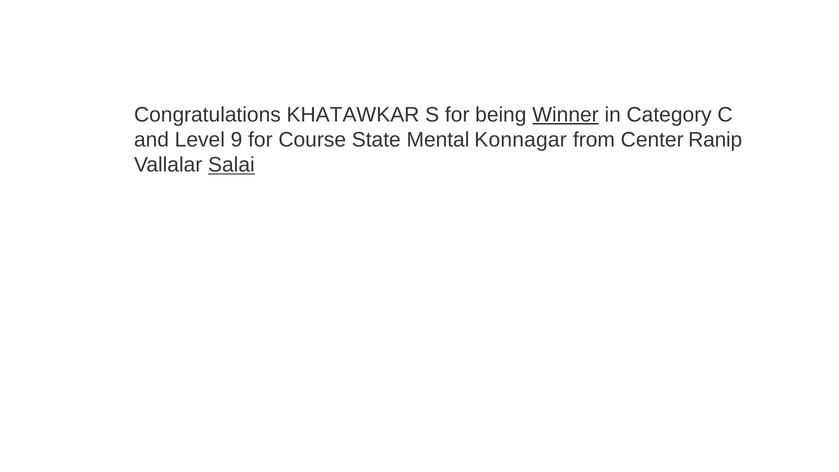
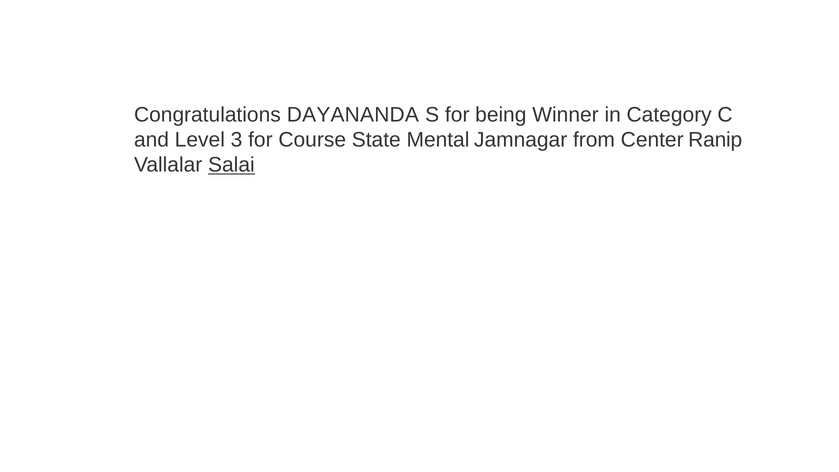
KHATAWKAR: KHATAWKAR -> DAYANANDA (353, 115)
Winner underline: present -> none (566, 115)
9: 9 -> 3 (237, 140)
Konnagar: Konnagar -> Jamnagar (521, 140)
